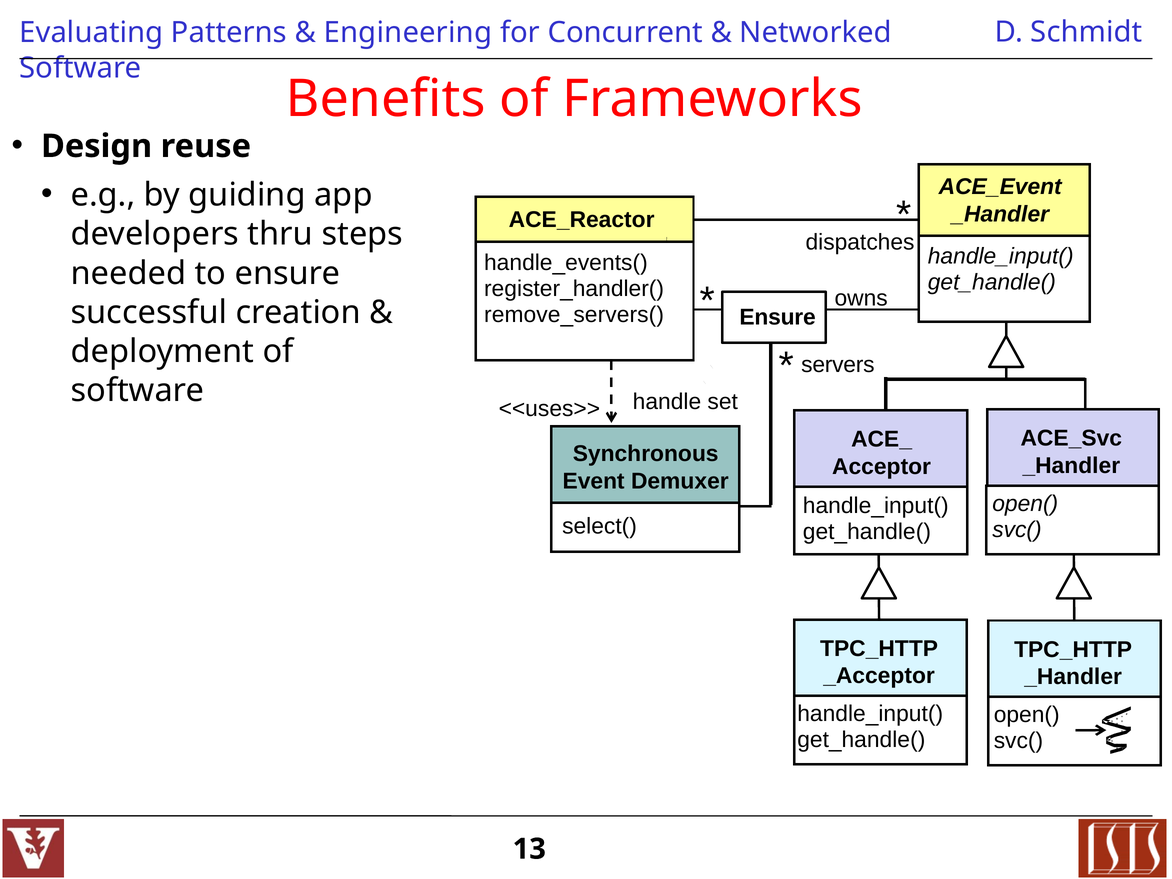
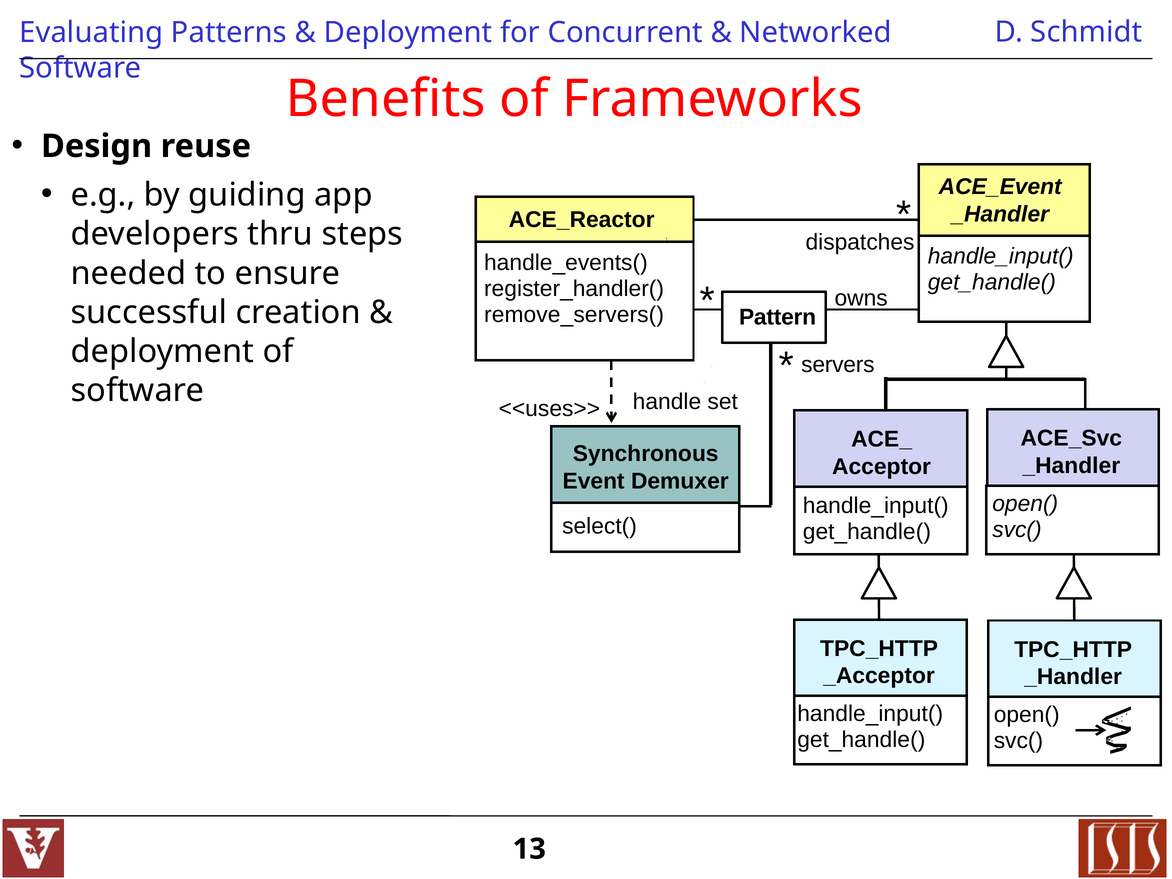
Engineering: Engineering -> Deployment (408, 33)
Ensure: Ensure -> Pattern (778, 317)
